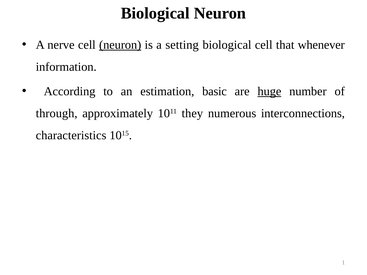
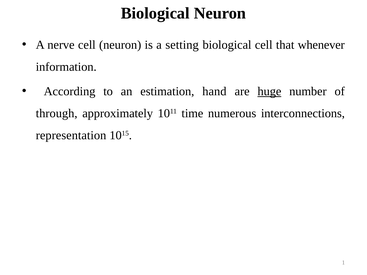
neuron underline: present -> none (120, 45)
basic: basic -> hand (214, 91)
they: they -> time (192, 113)
characteristics: characteristics -> representation (71, 135)
